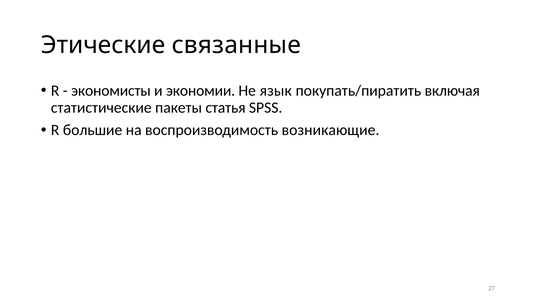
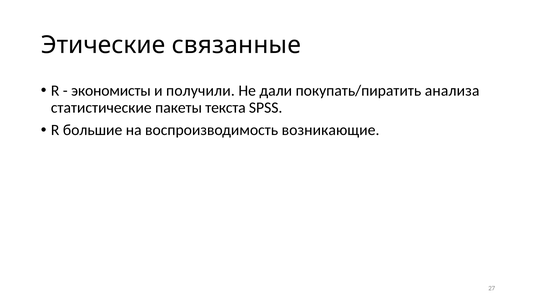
экономии: экономии -> получили (200, 91)
язык: язык -> дали (276, 91)
включая: включая -> анализа (452, 91)
статья: статья -> текста (226, 107)
